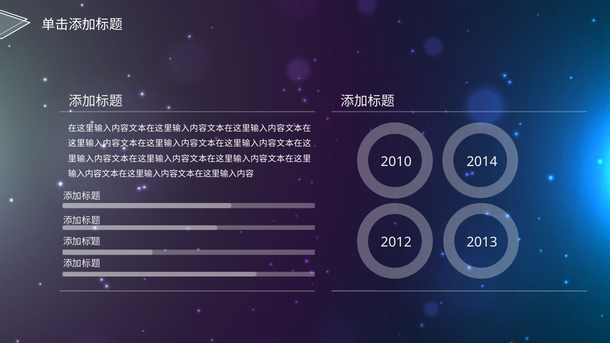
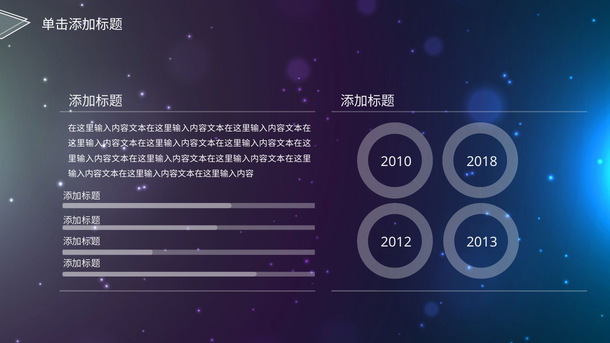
2014: 2014 -> 2018 (482, 162)
